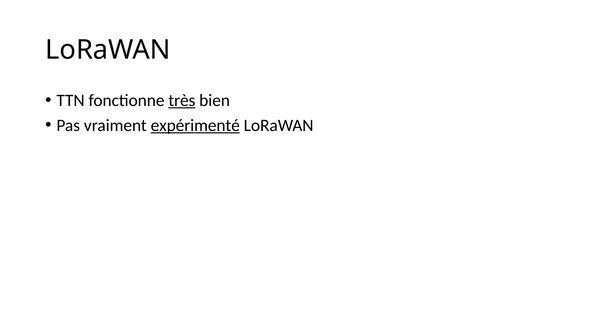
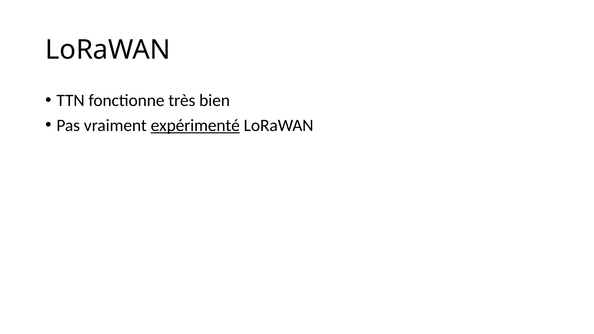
très underline: present -> none (182, 100)
